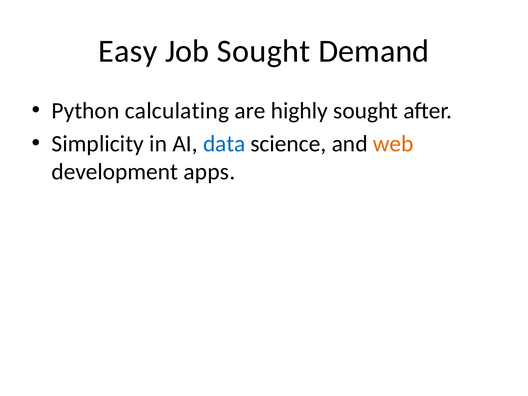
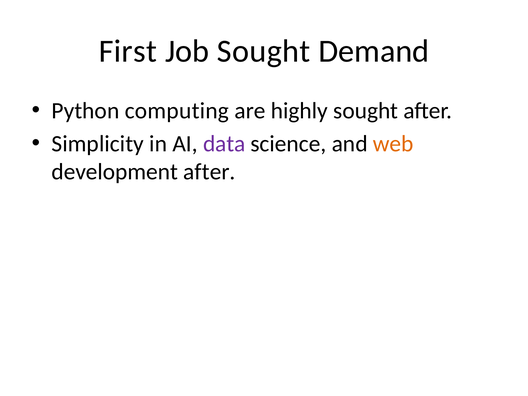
Easy: Easy -> First (128, 51)
calculating: calculating -> computing (177, 111)
data colour: blue -> purple (224, 144)
development apps: apps -> after (209, 172)
